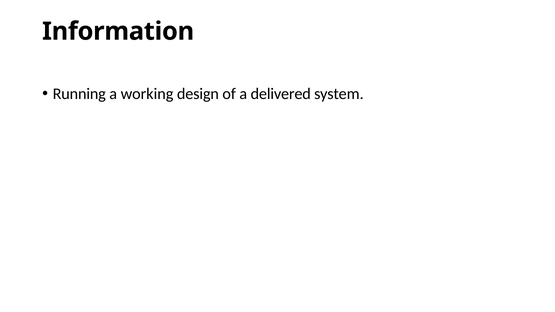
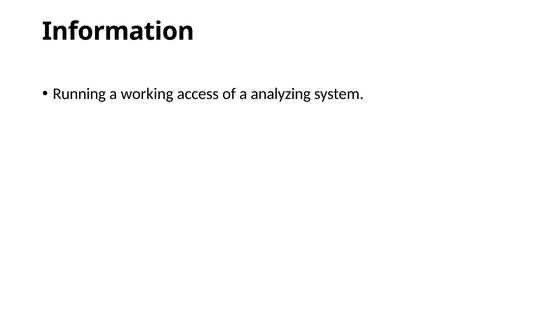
design: design -> access (198, 94)
delivered: delivered -> analyzing (281, 94)
